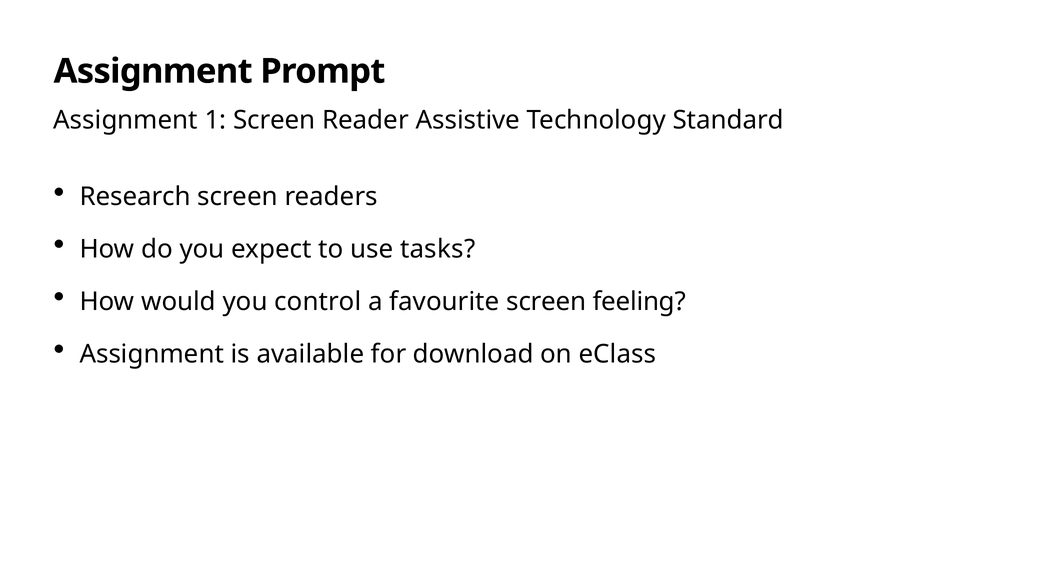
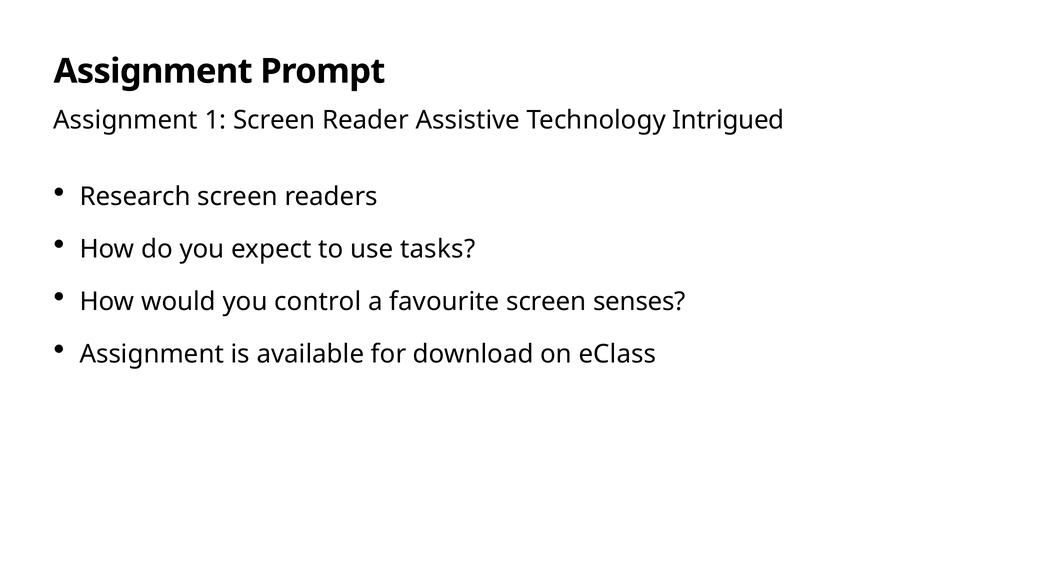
Standard: Standard -> Intrigued (728, 120)
feeling: feeling -> senses (639, 302)
